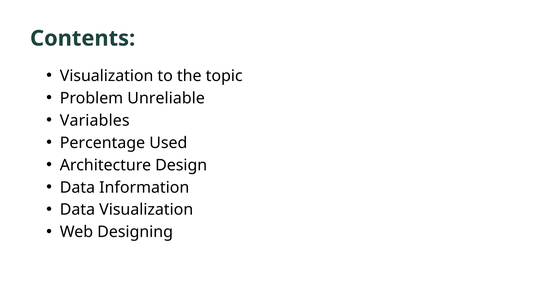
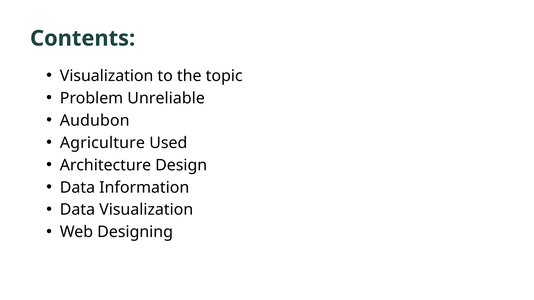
Variables: Variables -> Audubon (95, 121)
Percentage: Percentage -> Agriculture (102, 143)
